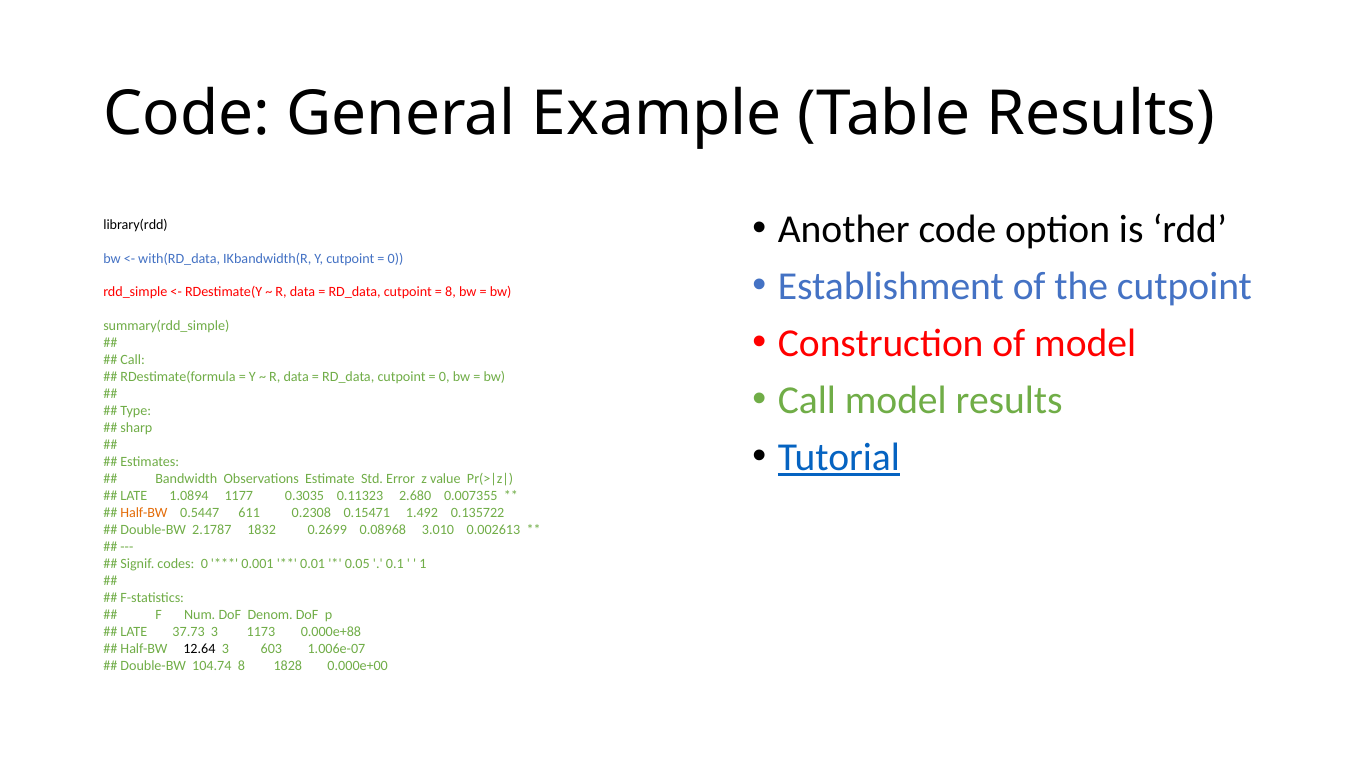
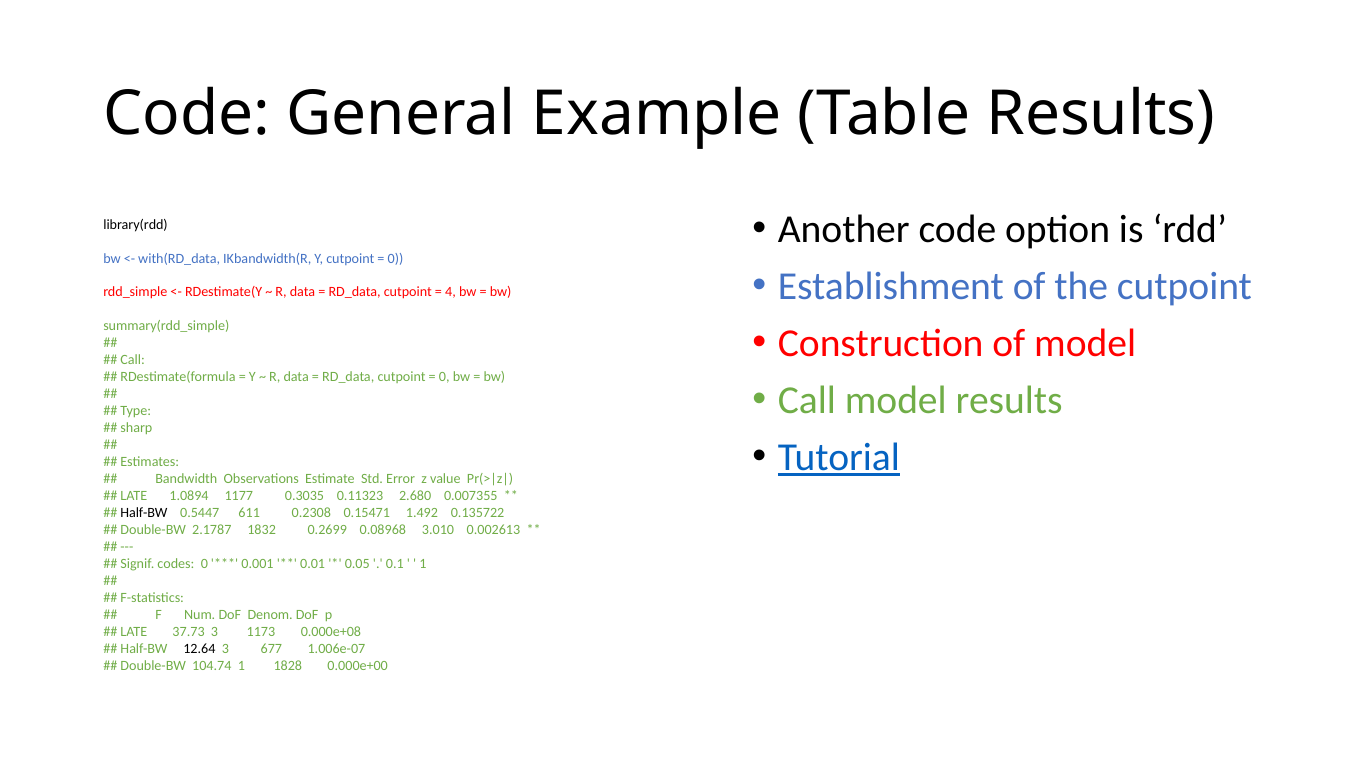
8: 8 -> 4 (450, 292)
Half-BW colour: orange -> black (144, 513)
0.000e+88: 0.000e+88 -> 0.000e+08 (331, 632)
603: 603 -> 677 (271, 649)
104.74 8: 8 -> 1 (241, 666)
